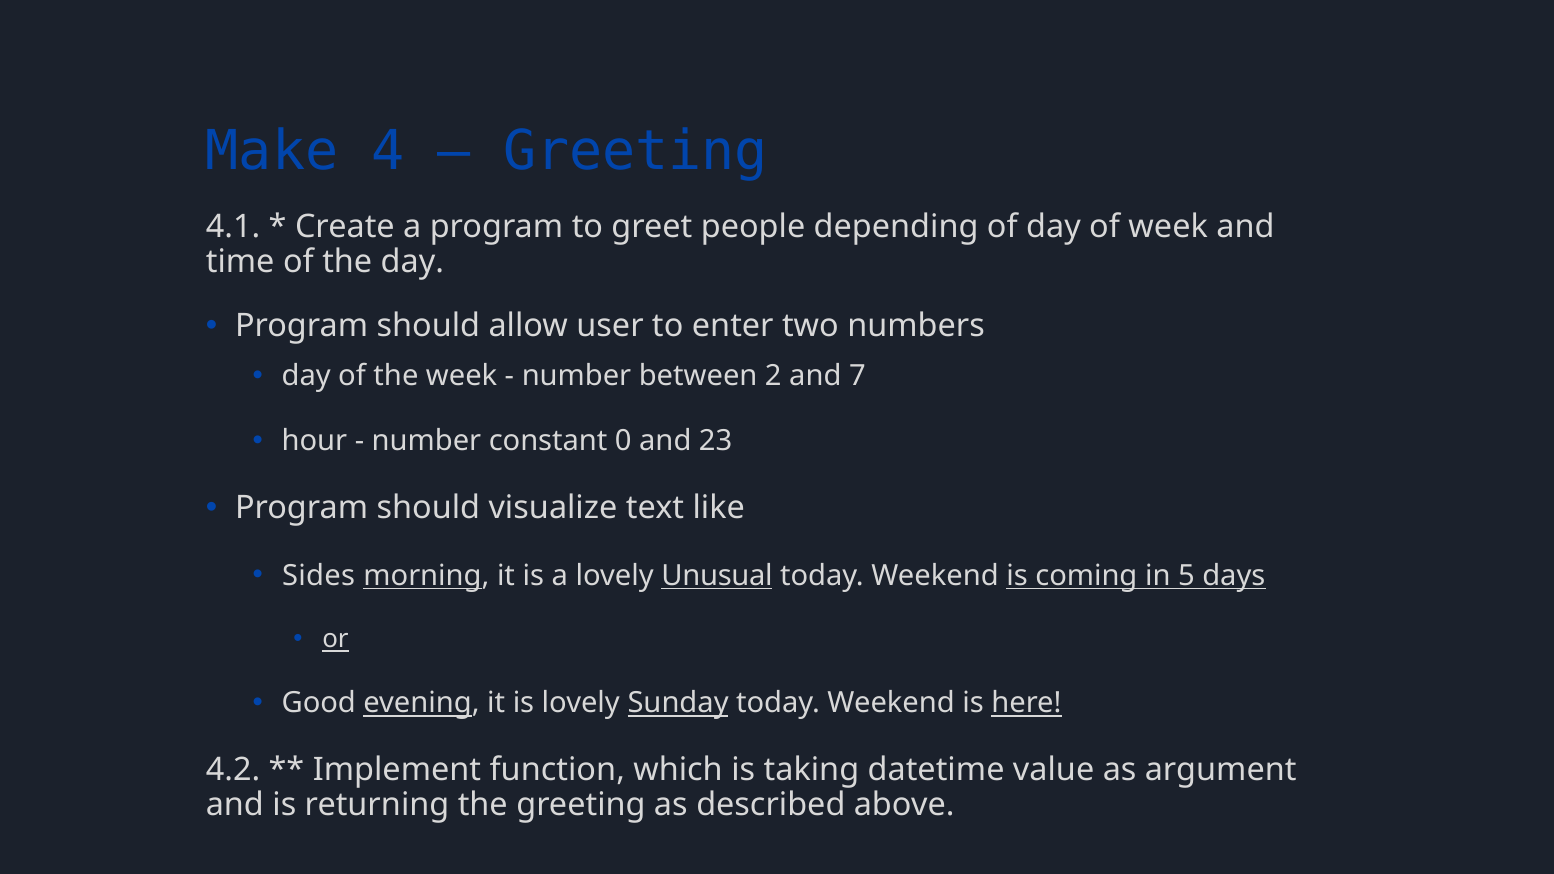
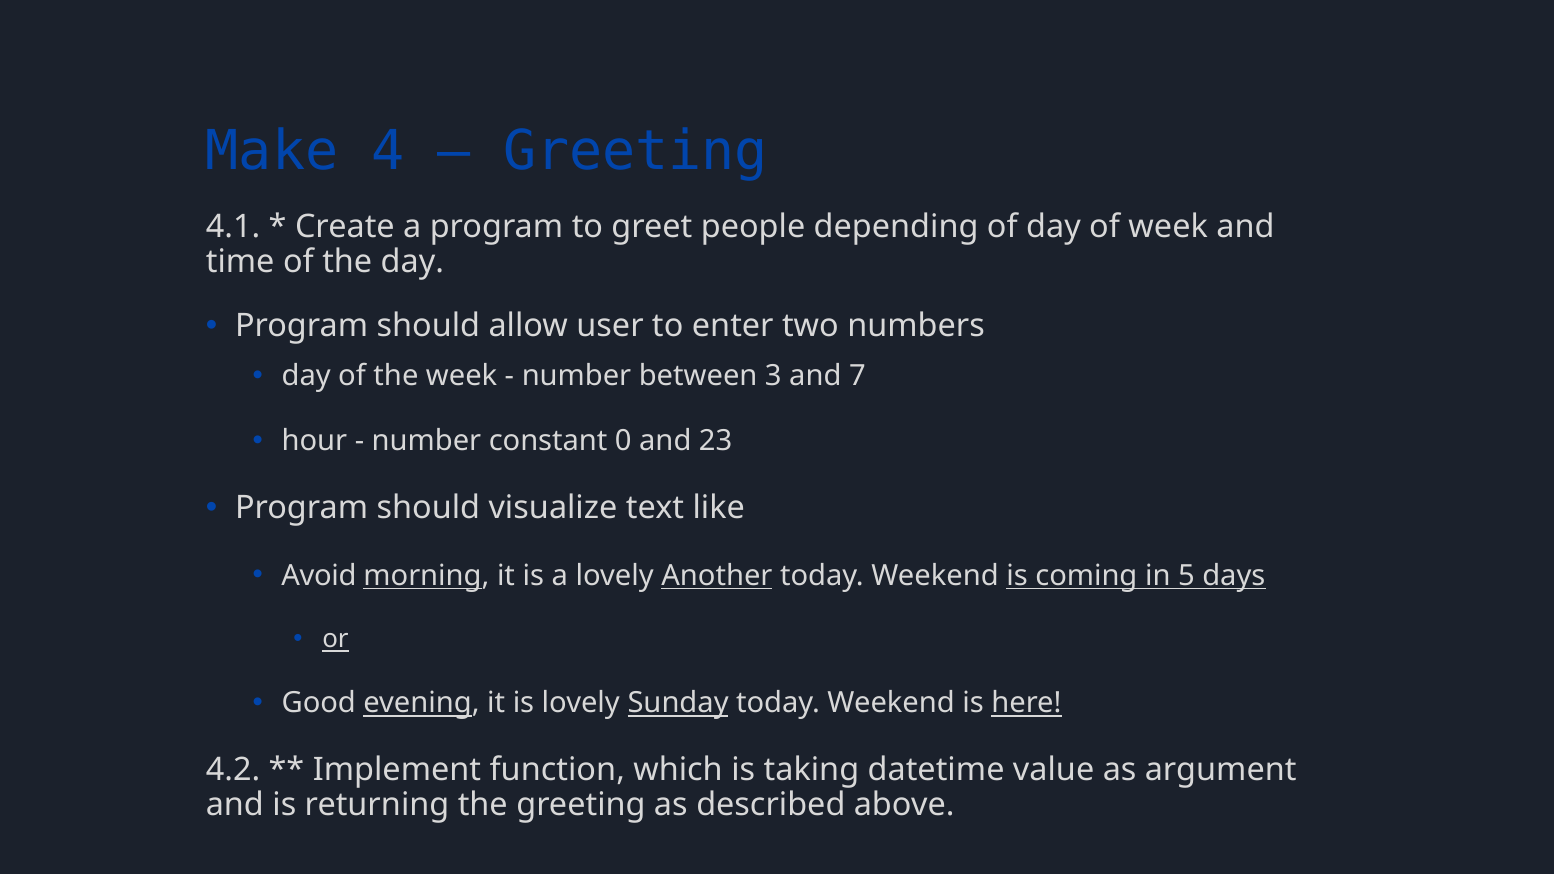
2: 2 -> 3 (773, 376)
Sides: Sides -> Avoid (319, 576)
Unusual: Unusual -> Another (717, 576)
